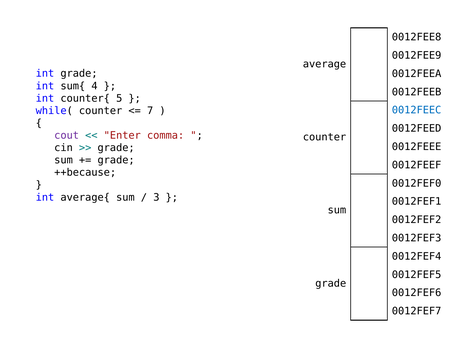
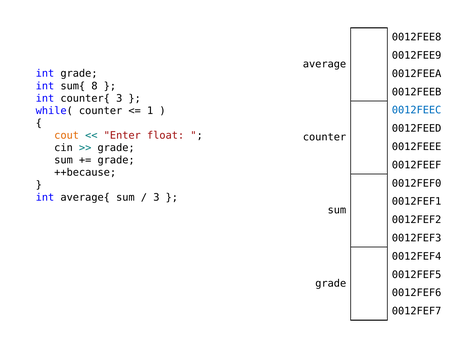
4: 4 -> 8 (94, 86)
counter{ 5: 5 -> 3 (119, 98)
7: 7 -> 1 (150, 111)
cout colour: purple -> orange (67, 135)
comma: comma -> float (166, 135)
